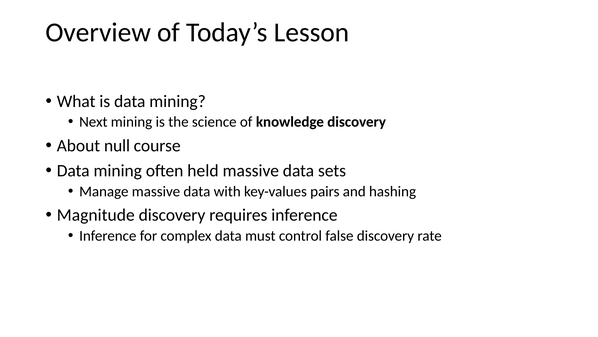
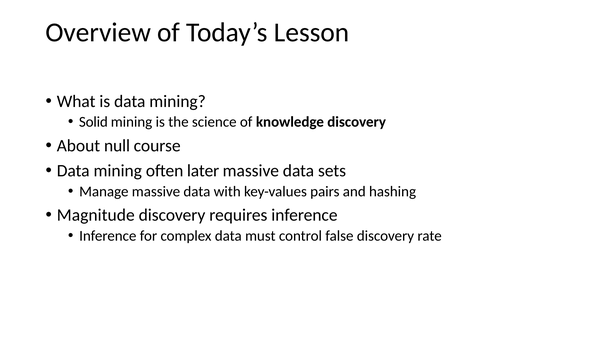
Next: Next -> Solid (93, 122)
held: held -> later (203, 170)
